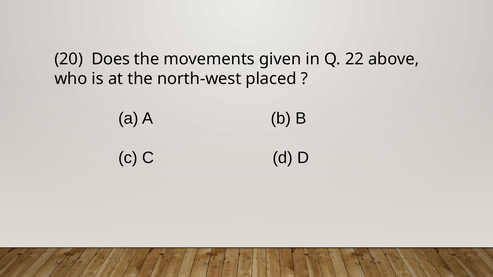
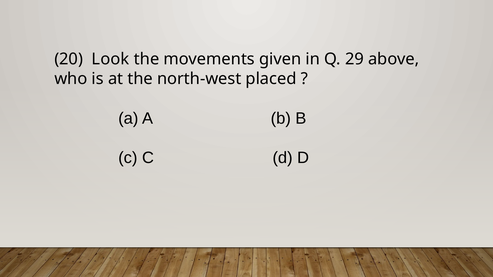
Does: Does -> Look (111, 59)
22: 22 -> 29 (354, 59)
